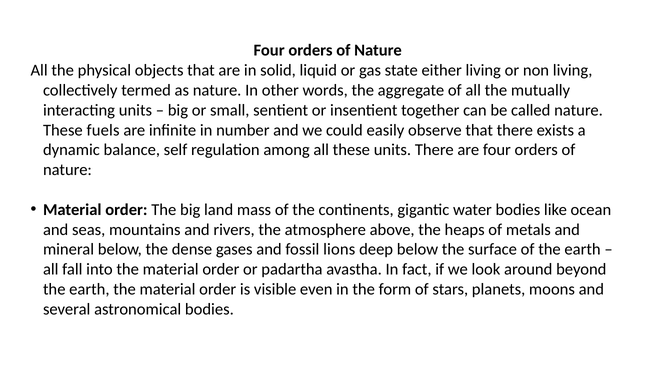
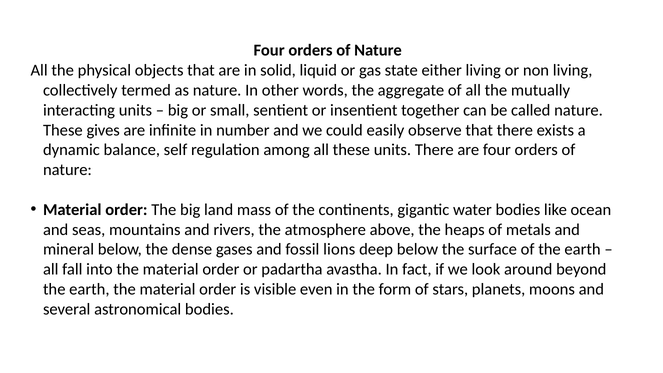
fuels: fuels -> gives (103, 130)
